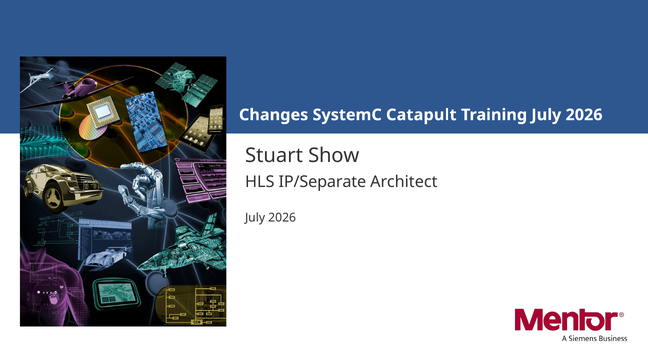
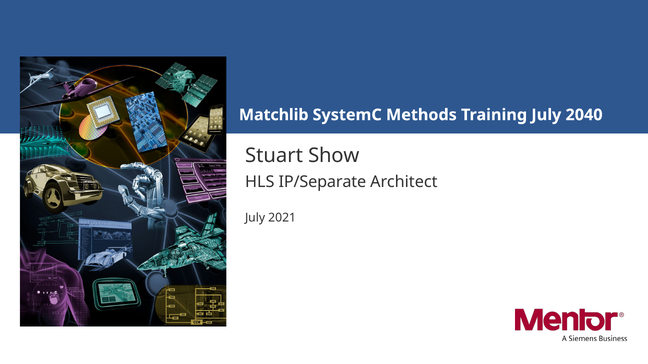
Changes: Changes -> Matchlib (274, 115)
Catapult: Catapult -> Methods (421, 115)
Training July 2026: 2026 -> 2040 (584, 115)
2026: 2026 -> 2021 (282, 218)
